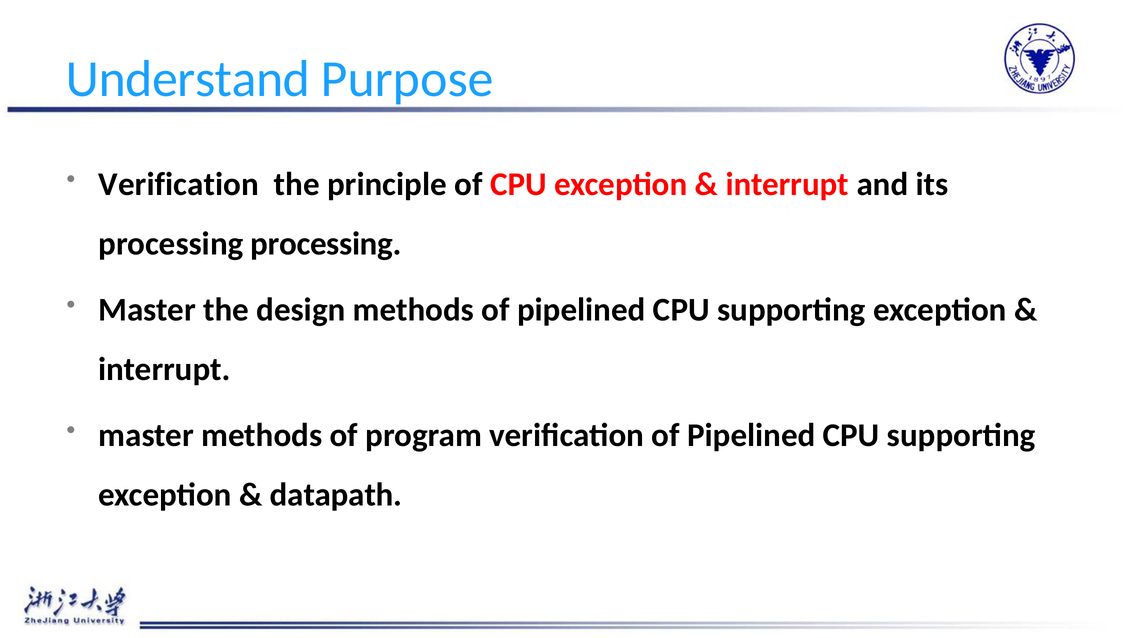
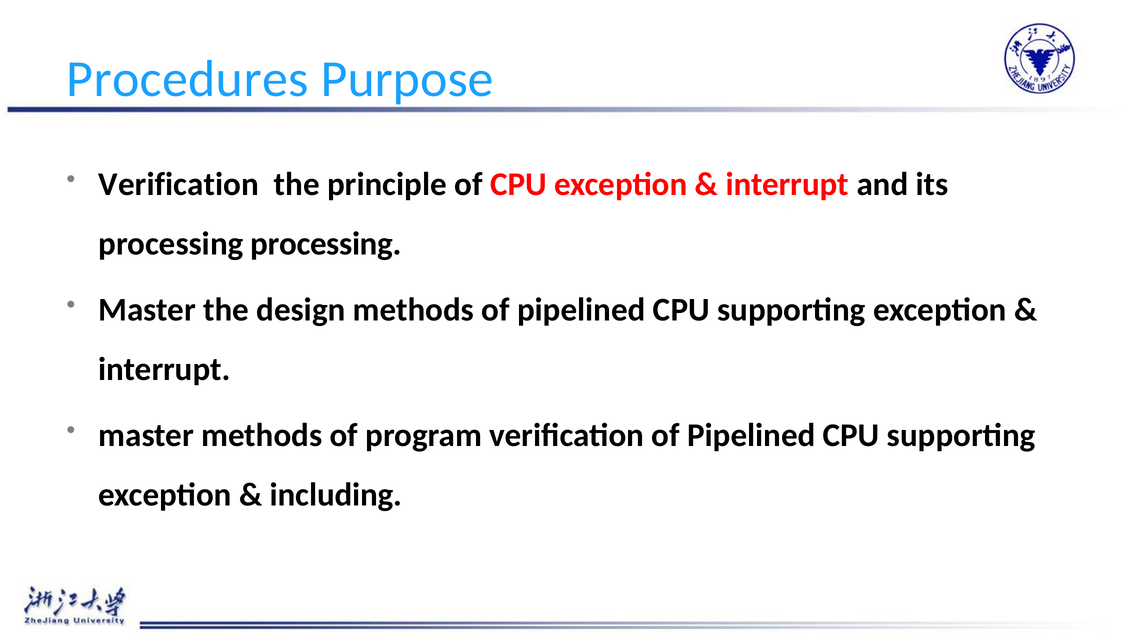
Understand: Understand -> Procedures (188, 79)
datapath: datapath -> including (336, 494)
